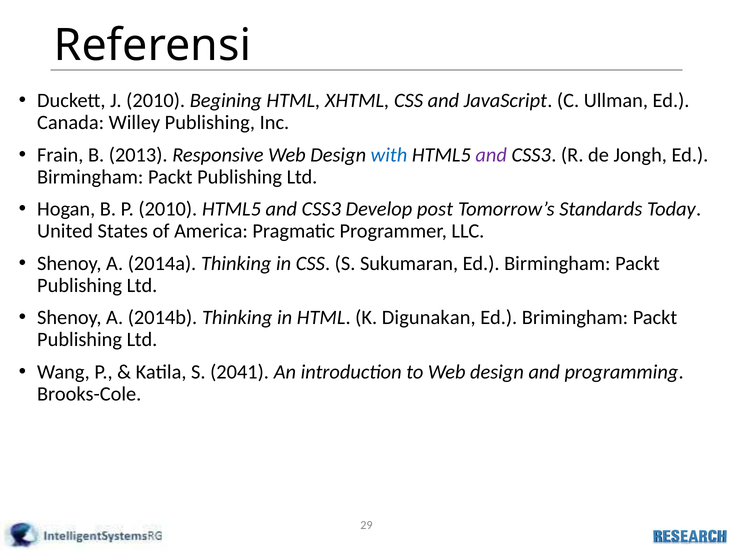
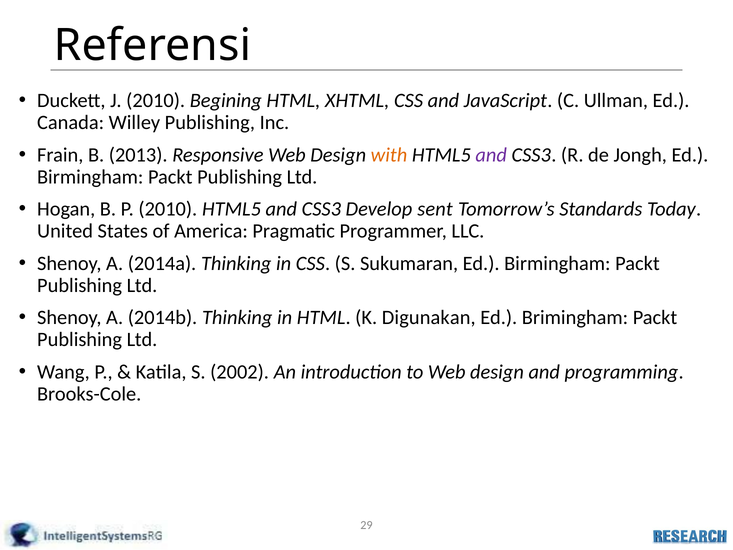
with colour: blue -> orange (389, 155)
post: post -> sent (435, 209)
2041: 2041 -> 2002 (240, 372)
